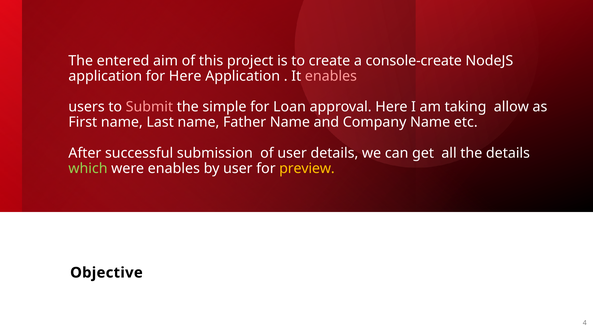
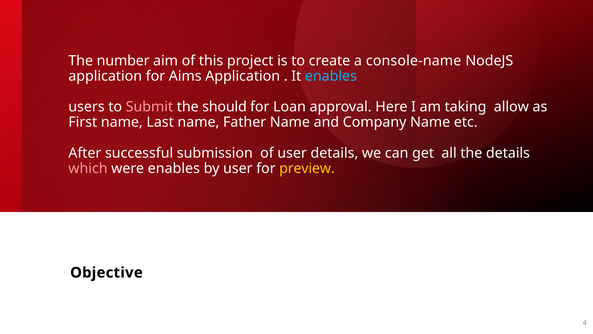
entered: entered -> number (123, 61)
console-create: console-create -> console-name (414, 61)
for Here: Here -> Aims (185, 76)
enables colour: pink -> light blue (331, 76)
simple: simple -> should (225, 107)
which colour: light green -> pink (88, 168)
